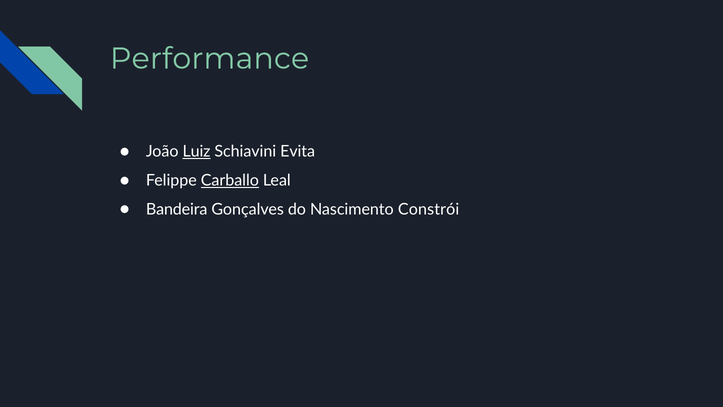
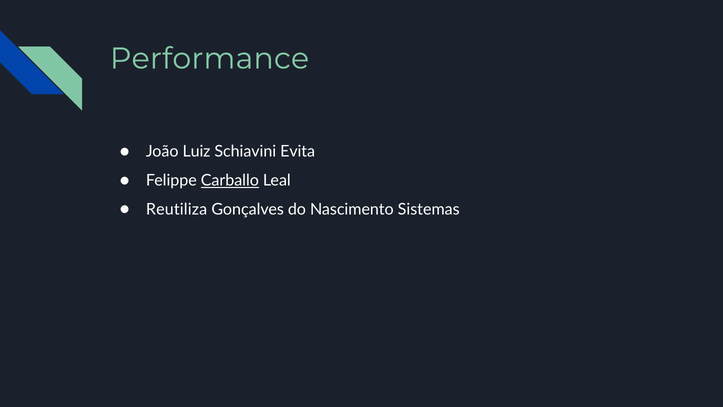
Luiz underline: present -> none (197, 152)
Bandeira: Bandeira -> Reutiliza (177, 209)
Constrói: Constrói -> Sistemas (429, 209)
